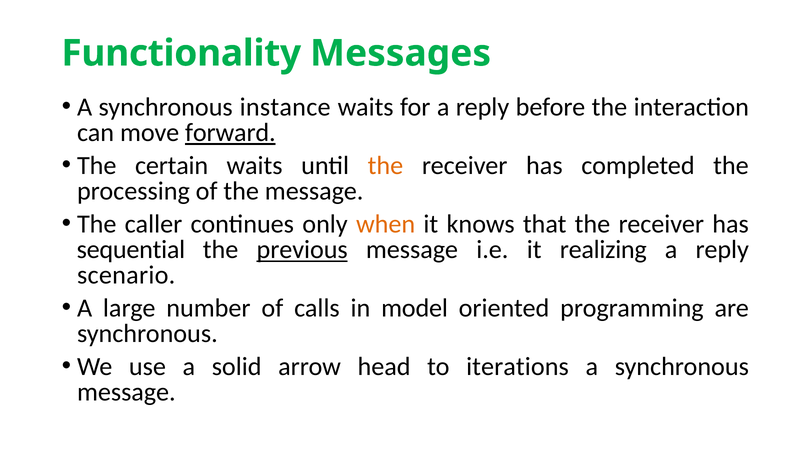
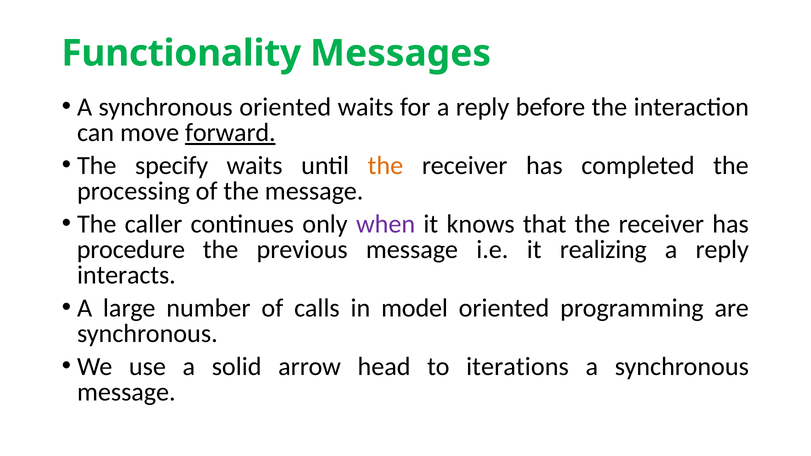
synchronous instance: instance -> oriented (285, 107)
certain: certain -> specify (172, 166)
when colour: orange -> purple (386, 224)
sequential: sequential -> procedure (131, 250)
previous underline: present -> none (302, 250)
scenario: scenario -> interacts (126, 275)
